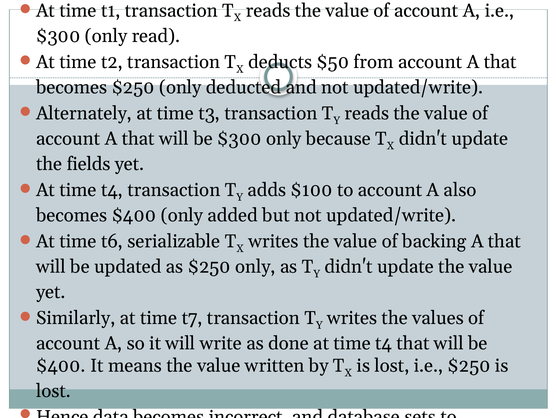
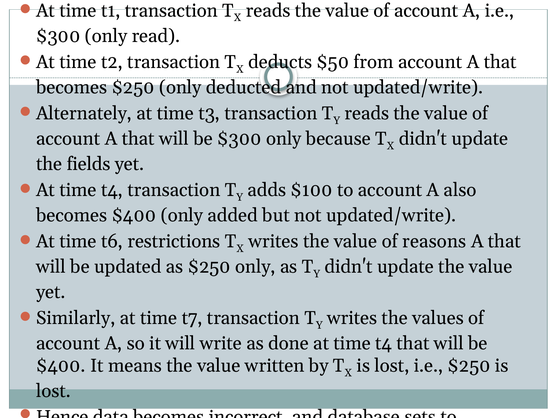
serializable: serializable -> restrictions (174, 241)
backing: backing -> reasons (434, 241)
